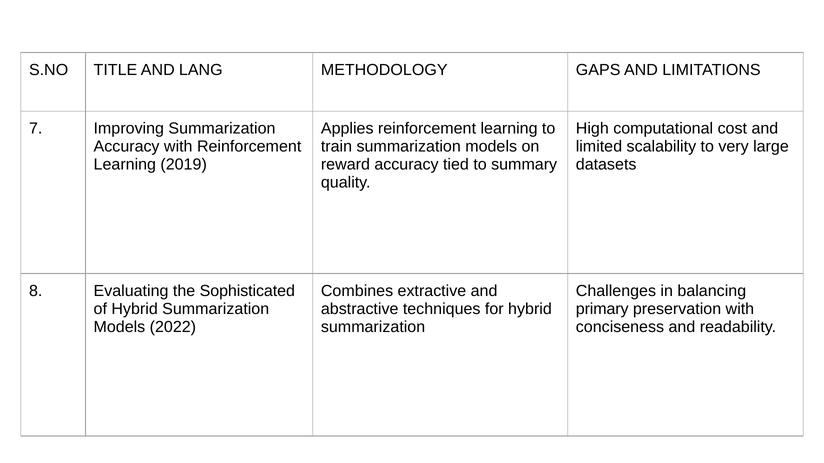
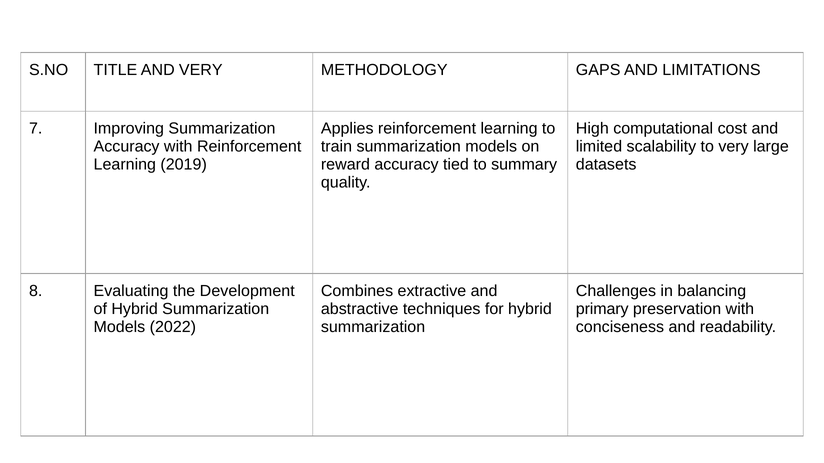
AND LANG: LANG -> VERY (201, 70)
Sophisticated: Sophisticated -> Development (247, 291)
